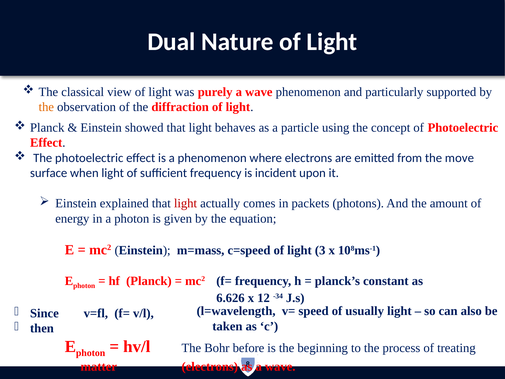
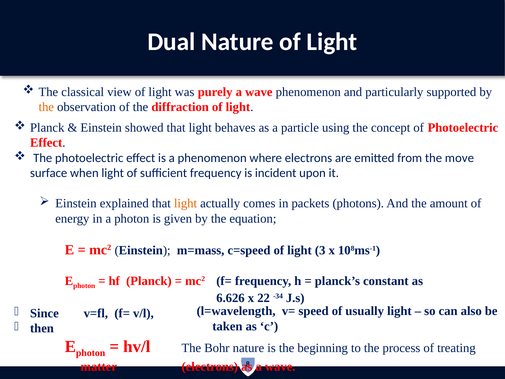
light colour: red -> orange (186, 203)
12: 12 -> 22 (264, 298)
Bohr before: before -> nature (248, 348)
